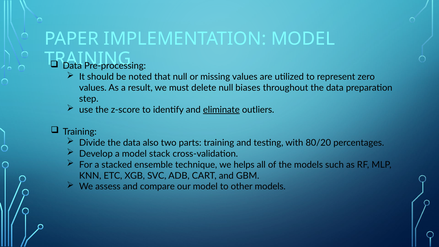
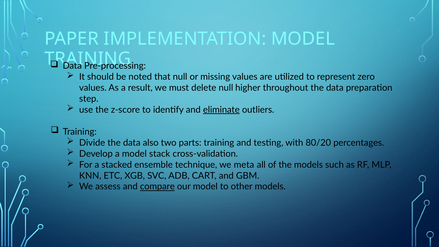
biases: biases -> higher (248, 88)
helps: helps -> meta (244, 165)
compare underline: none -> present (157, 187)
